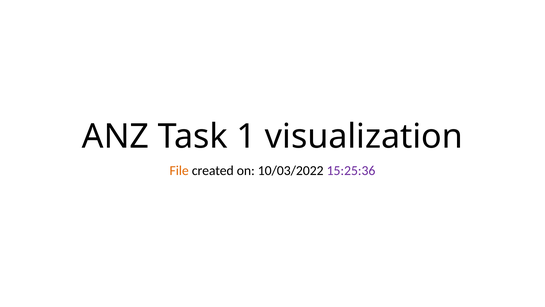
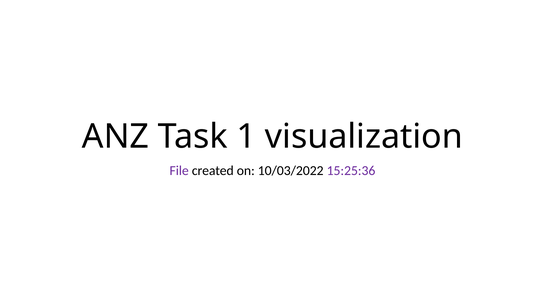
File colour: orange -> purple (179, 170)
